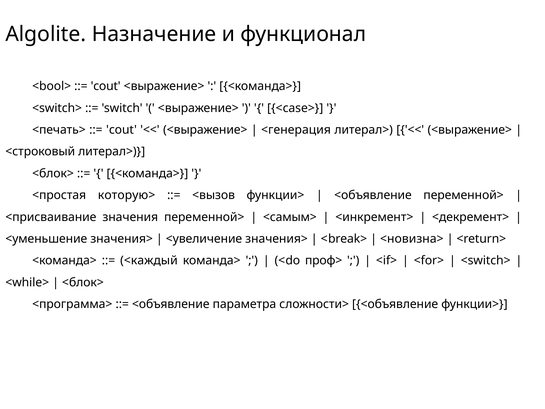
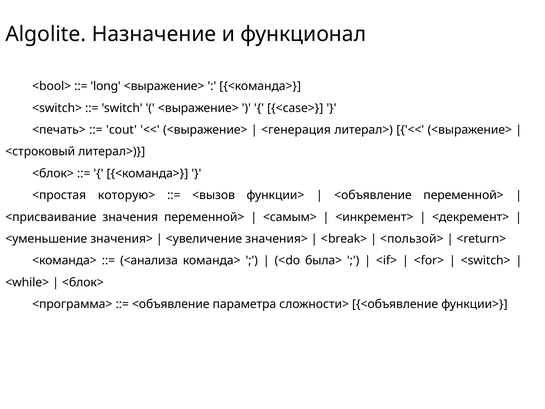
cout: cout -> long (106, 86)
<новизна>: <новизна> -> <пользой> (412, 239)
<каждый: <каждый -> <анализа (149, 260)
проф>: проф> -> была> (324, 260)
